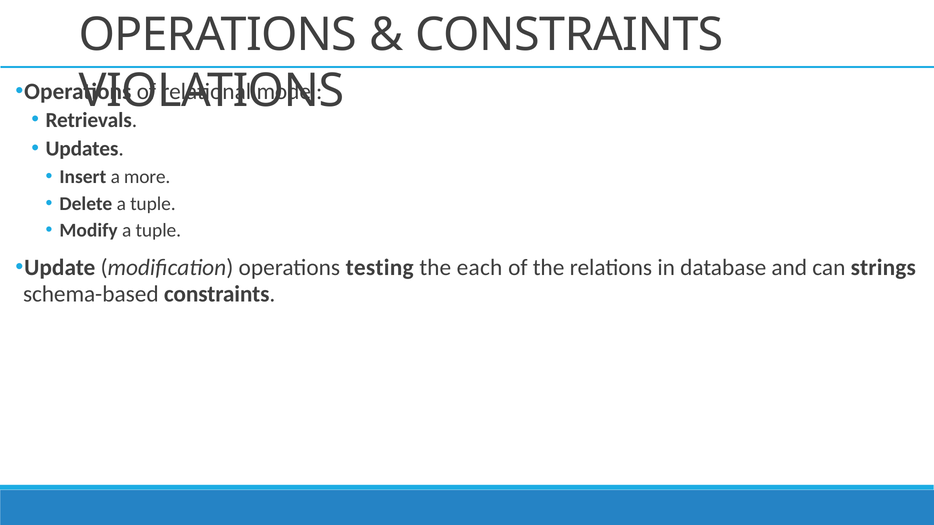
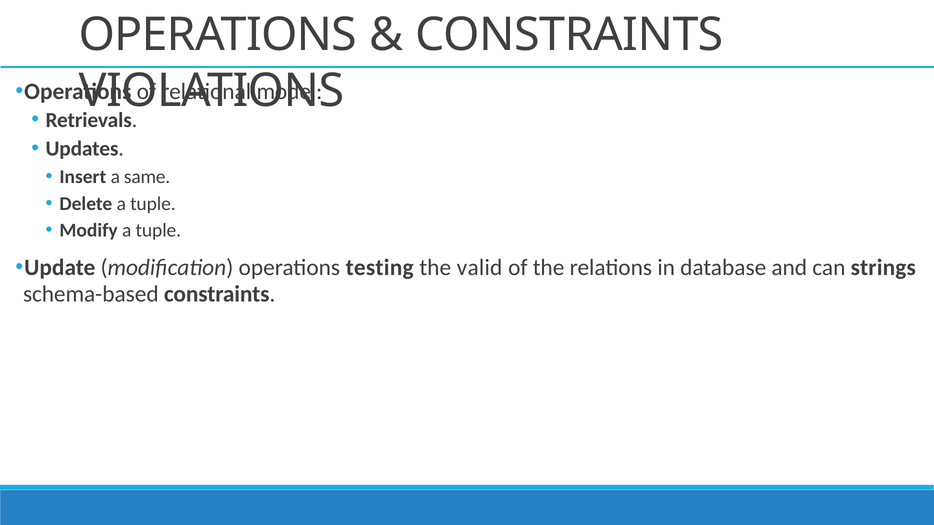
more: more -> same (147, 177)
each: each -> valid (480, 268)
